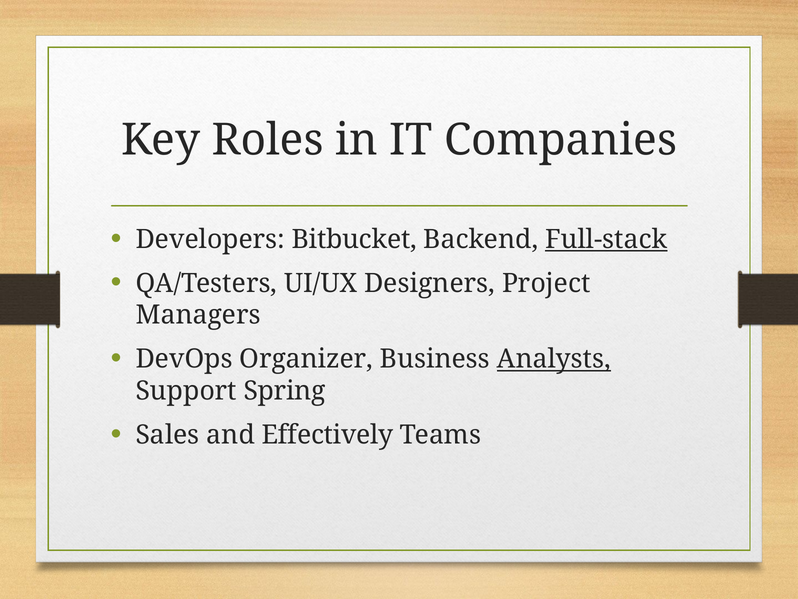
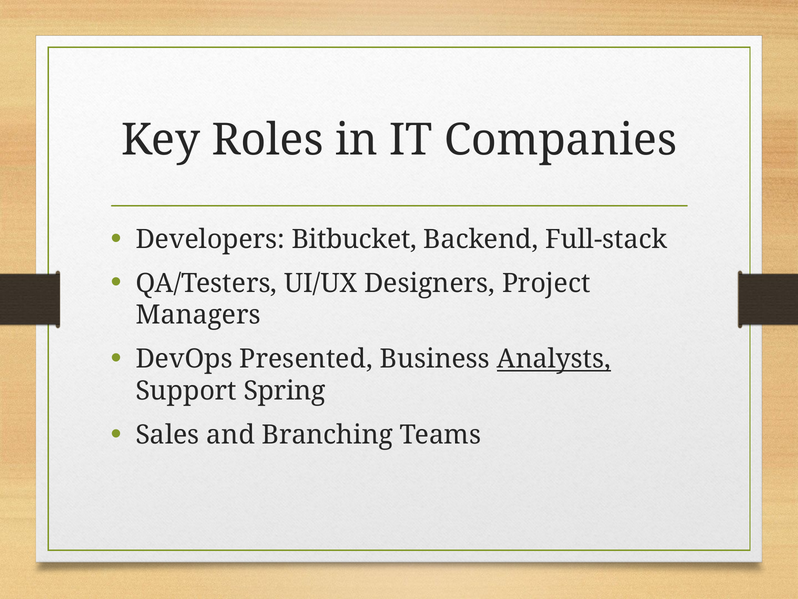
Full-stack underline: present -> none (606, 239)
Organizer: Organizer -> Presented (306, 359)
Effectively: Effectively -> Branching (327, 435)
